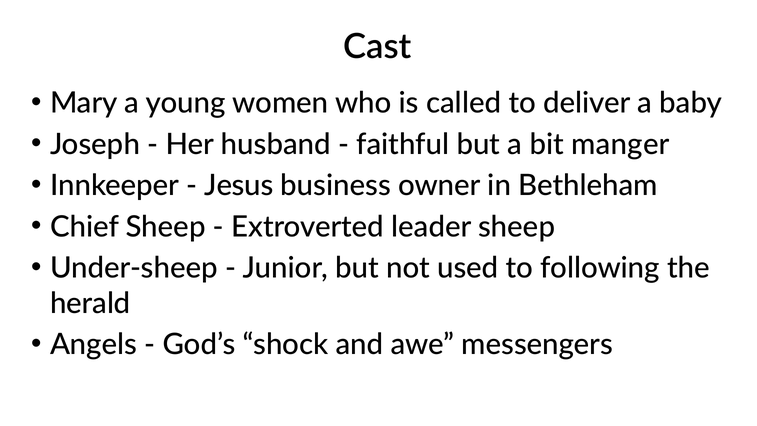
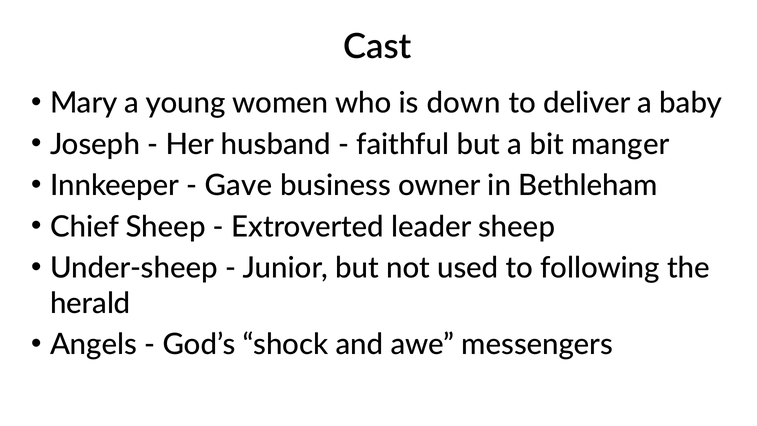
called: called -> down (464, 103)
Jesus: Jesus -> Gave (239, 186)
